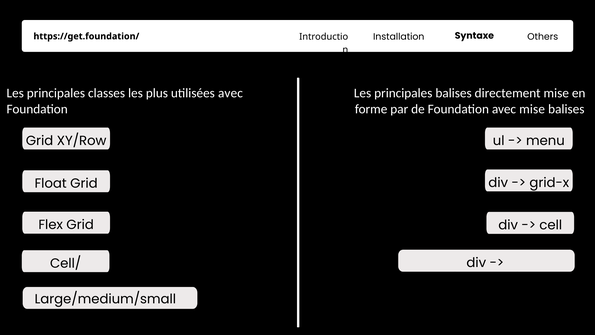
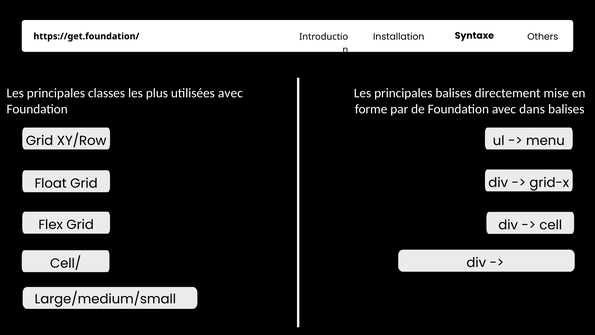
mise: mise -> dans (532, 109)
